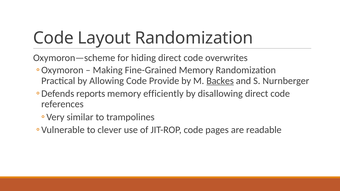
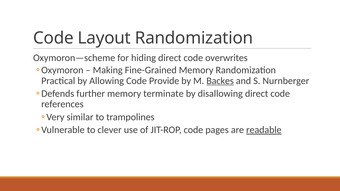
reports: reports -> further (91, 94)
efficiently: efficiently -> terminate (163, 94)
readable underline: none -> present (264, 130)
